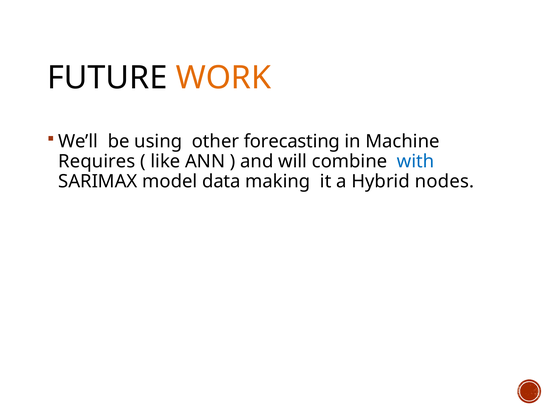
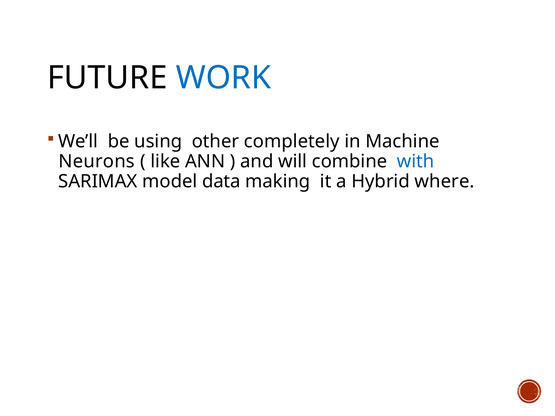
WORK colour: orange -> blue (223, 78)
forecasting: forecasting -> completely (292, 141)
Requires: Requires -> Neurons (97, 161)
nodes: nodes -> where (445, 181)
